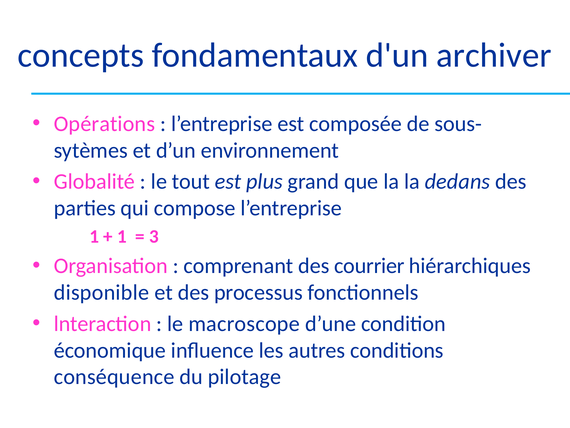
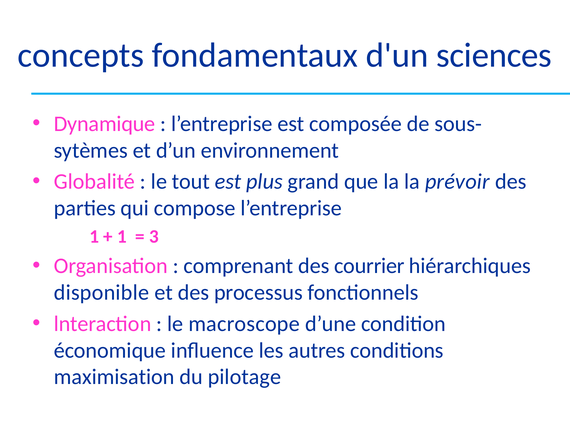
archiver: archiver -> sciences (494, 55)
Opérations: Opérations -> Dynamique (105, 124)
la dedans: dedans -> prévoir (457, 181)
conséquence: conséquence -> maximisation (114, 377)
